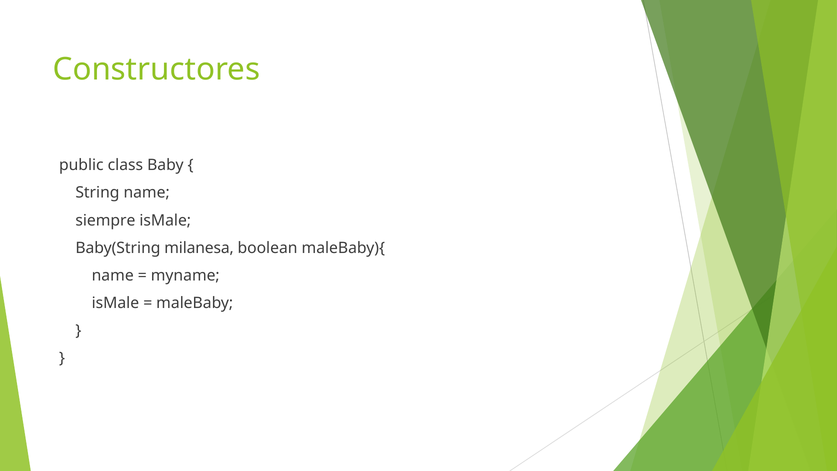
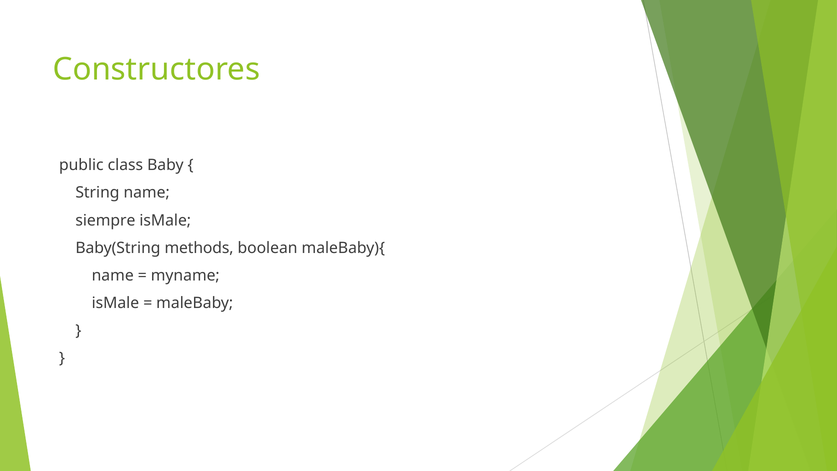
milanesa: milanesa -> methods (199, 248)
